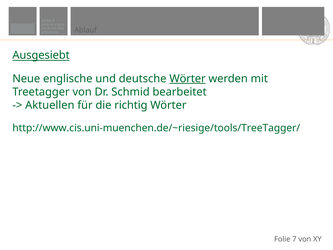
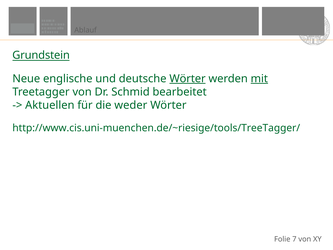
Ausgesiebt: Ausgesiebt -> Grundstein (41, 55)
mit underline: none -> present (259, 79)
richtig: richtig -> weder (131, 105)
